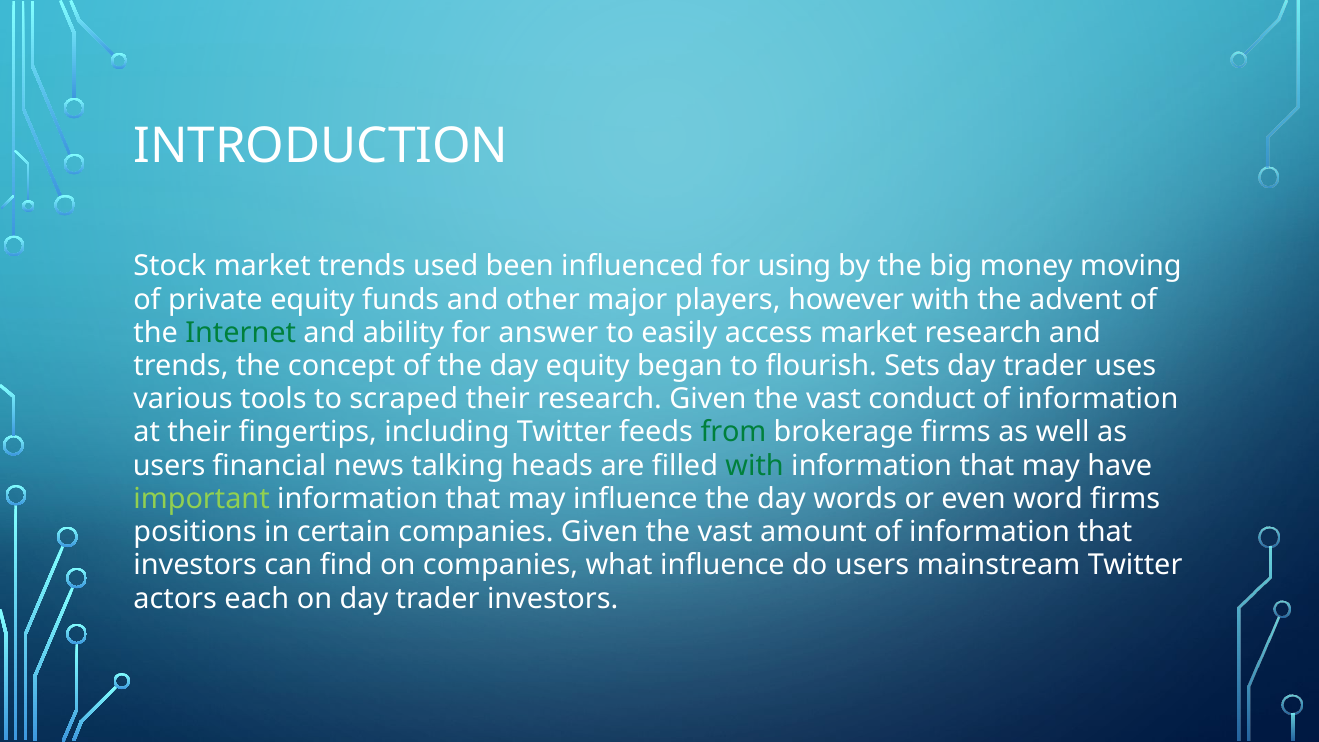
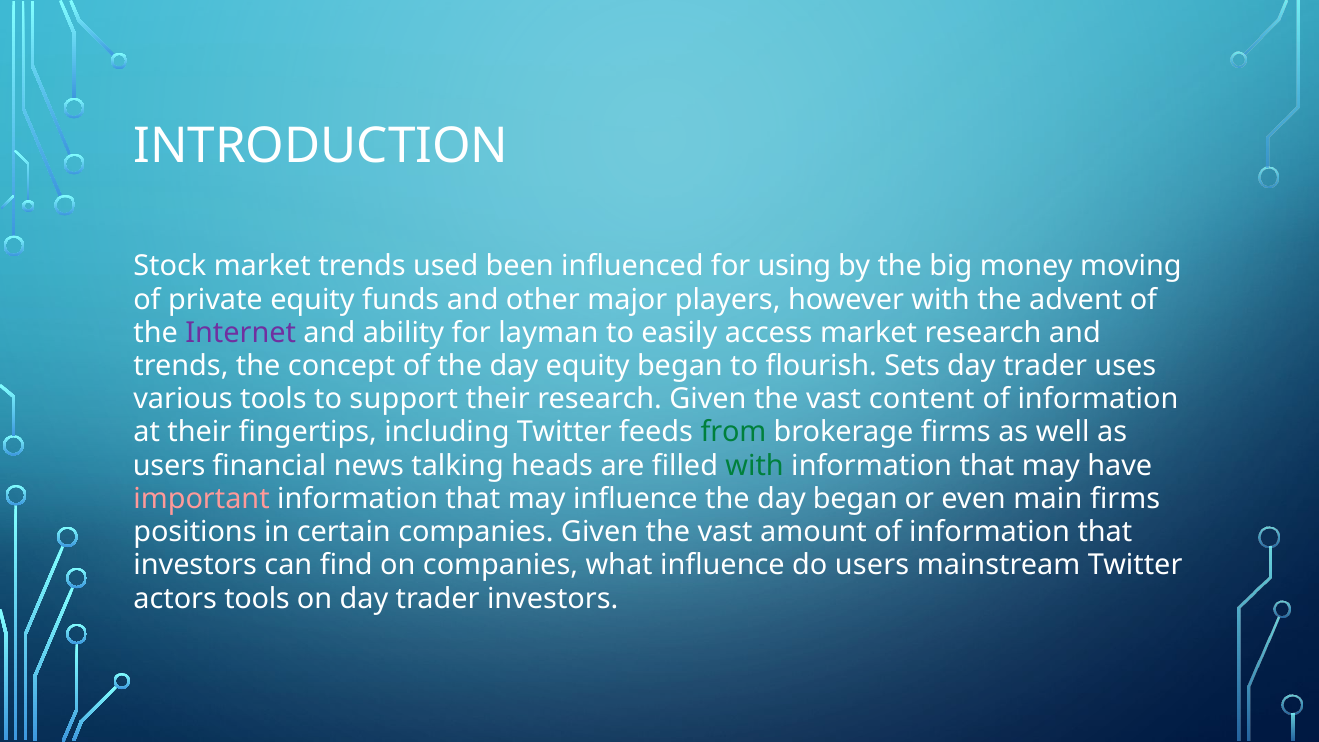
Internet colour: green -> purple (241, 333)
answer: answer -> layman (548, 333)
scraped: scraped -> support (404, 399)
conduct: conduct -> content (922, 399)
important colour: light green -> pink (202, 499)
day words: words -> began (855, 499)
word: word -> main (1048, 499)
actors each: each -> tools (257, 598)
